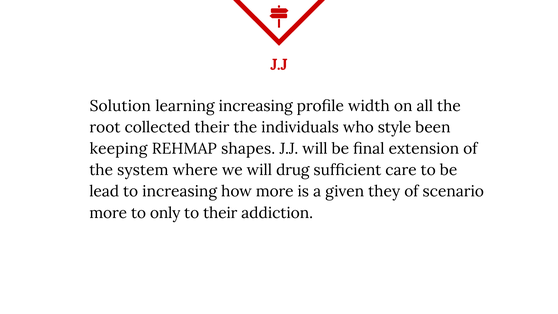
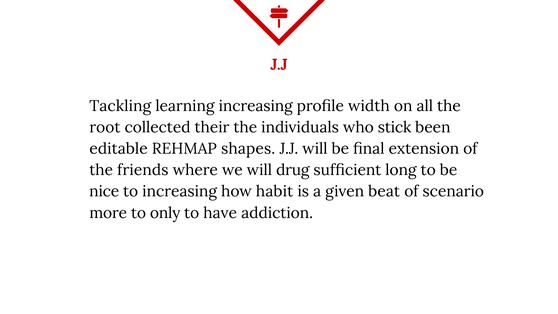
Solution: Solution -> Tackling (120, 106)
style: style -> stick (395, 127)
keeping: keeping -> editable (119, 149)
system: system -> friends (143, 170)
care: care -> long (401, 170)
lead: lead -> nice (104, 191)
how more: more -> habit (275, 191)
they: they -> beat (384, 191)
to their: their -> have (220, 213)
